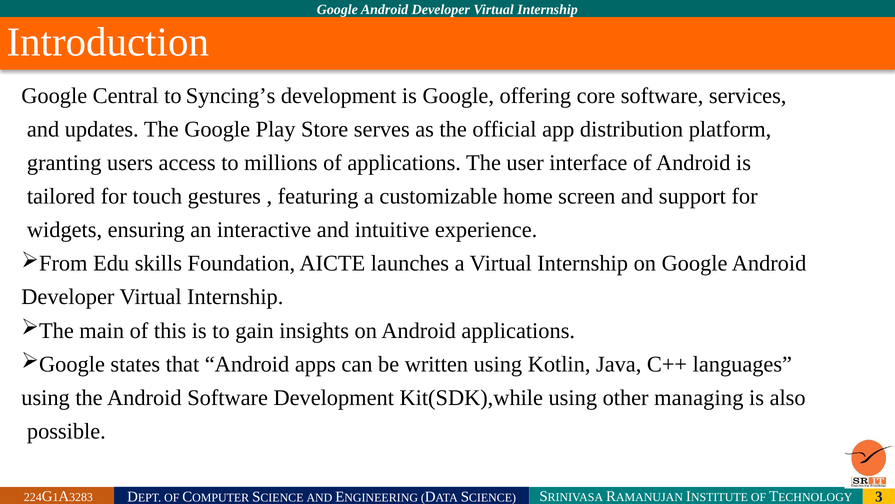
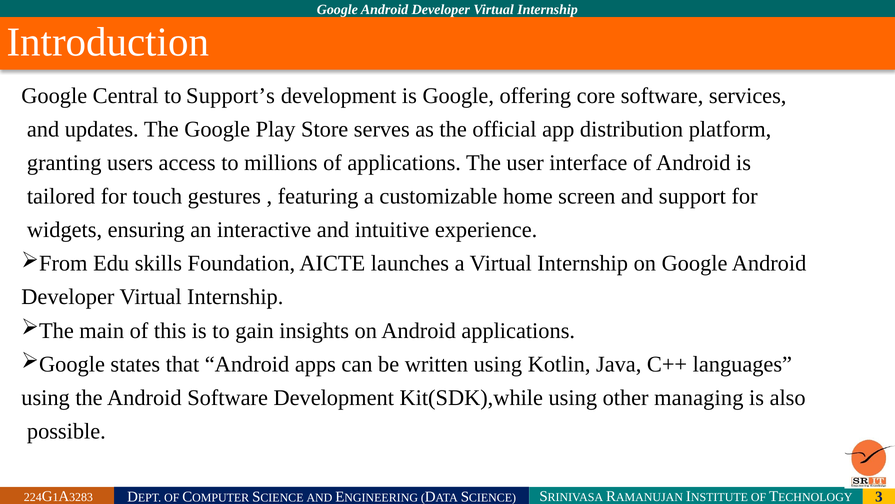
Syncing’s: Syncing’s -> Support’s (230, 96)
